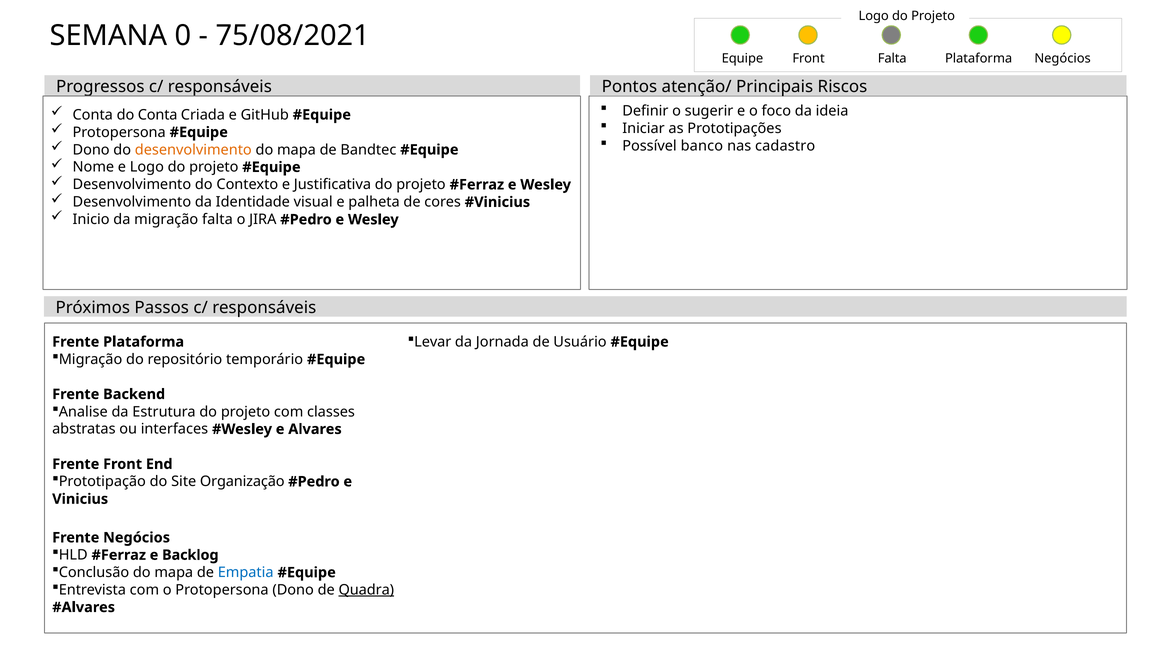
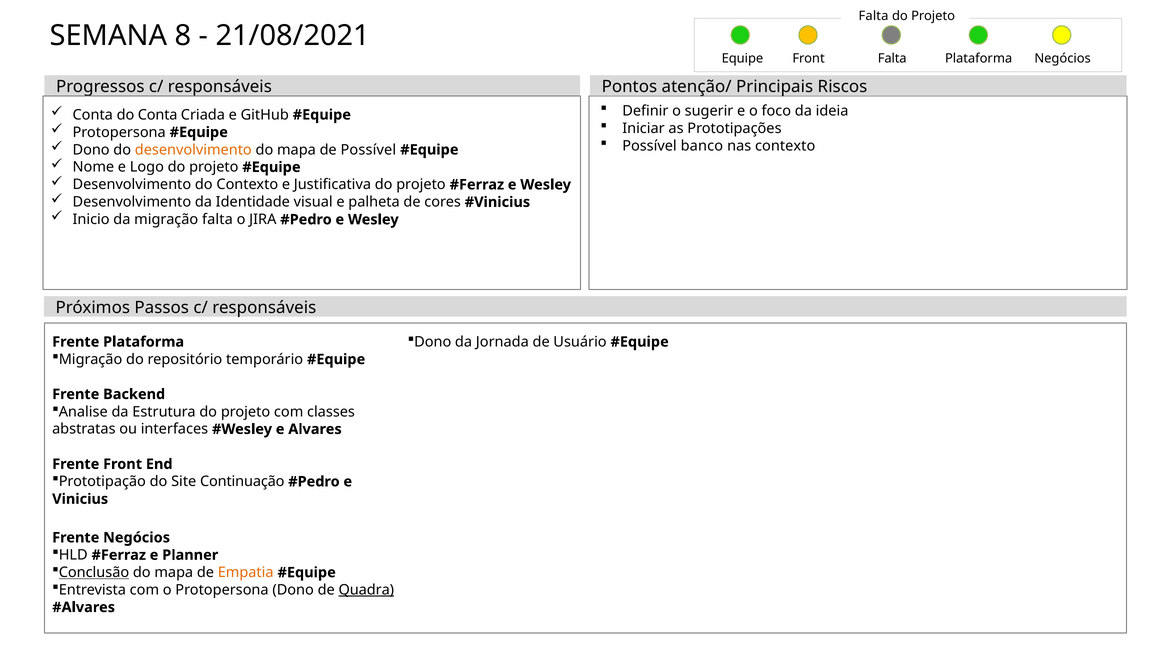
Logo: Logo -> Falta (874, 16)
0: 0 -> 8 (183, 36)
75/08/2021: 75/08/2021 -> 21/08/2021 (293, 36)
nas cadastro: cadastro -> contexto (785, 146)
de Bandtec: Bandtec -> Possível (368, 150)
Levar: Levar -> Dono (433, 342)
Organização: Organização -> Continuação (242, 481)
Backlog: Backlog -> Planner (190, 555)
Conclusão underline: none -> present (94, 572)
Empatia colour: blue -> orange (246, 572)
